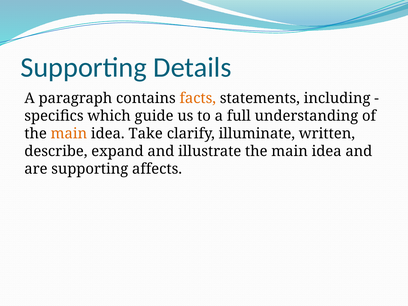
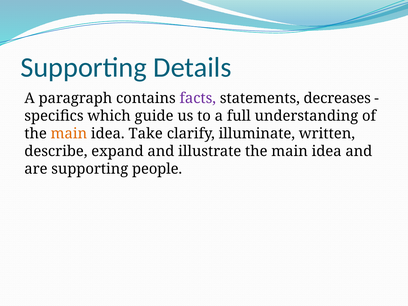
facts colour: orange -> purple (198, 98)
including: including -> decreases (337, 98)
affects: affects -> people (157, 169)
